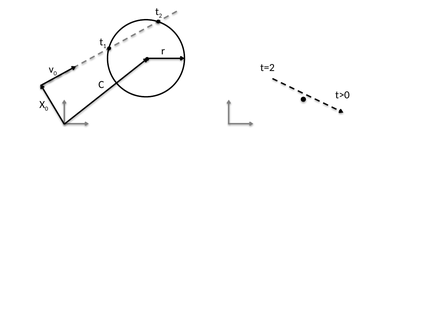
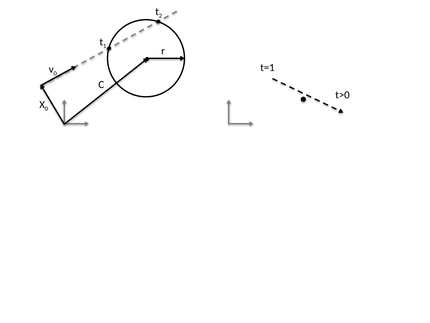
t=2: t=2 -> t=1 (267, 67)
